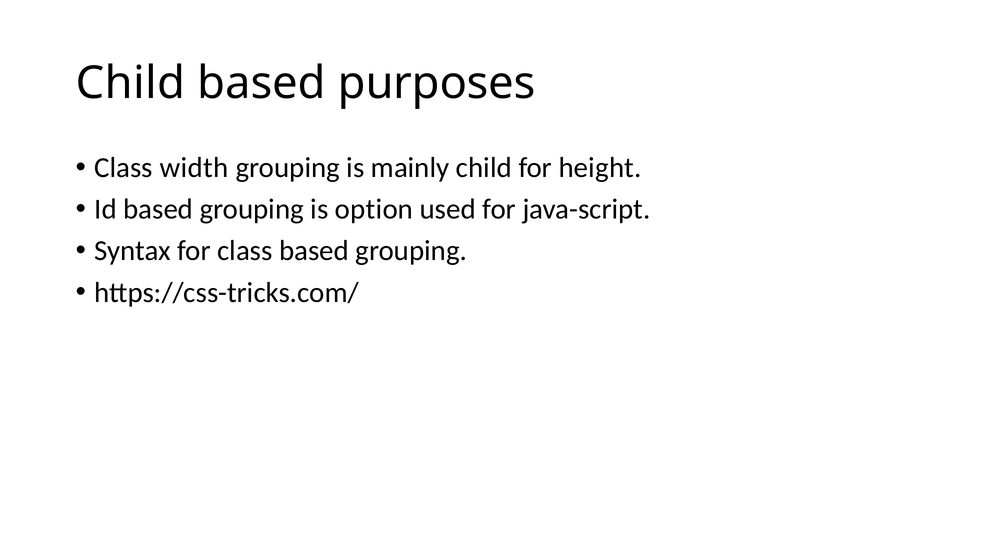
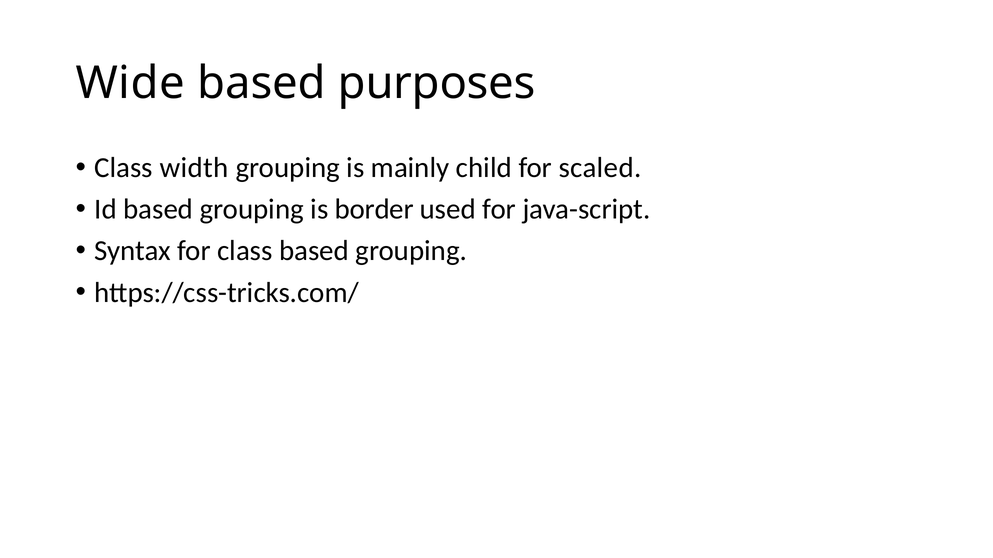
Child: Child -> Wide (130, 83)
height: height -> scaled (600, 168)
option: option -> border (374, 210)
